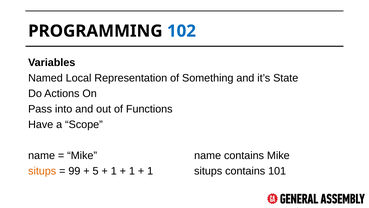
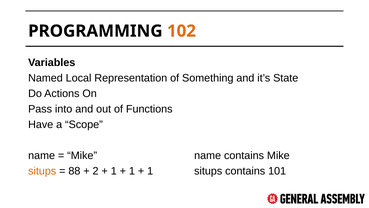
102 colour: blue -> orange (181, 31)
99: 99 -> 88 (74, 171)
5: 5 -> 2 (96, 171)
